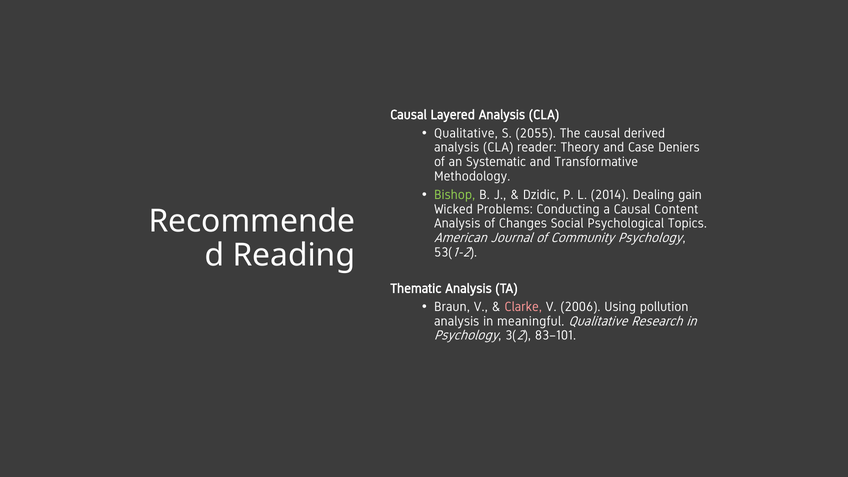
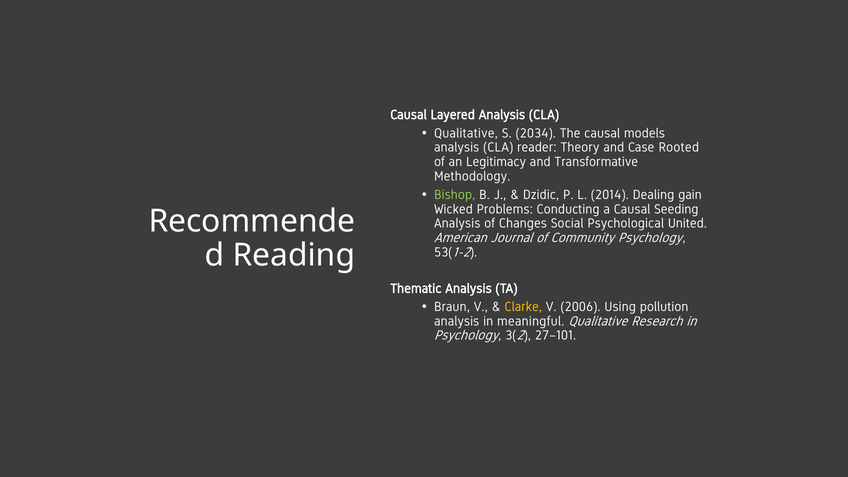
2055: 2055 -> 2034 (536, 133)
derived: derived -> models (644, 133)
Deniers: Deniers -> Rooted (679, 148)
Systematic: Systematic -> Legitimacy (496, 162)
Content: Content -> Seeding (676, 209)
Topics: Topics -> United (687, 224)
Clarke colour: pink -> yellow (523, 307)
83–101: 83–101 -> 27–101 (556, 336)
